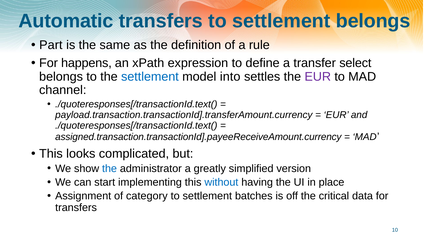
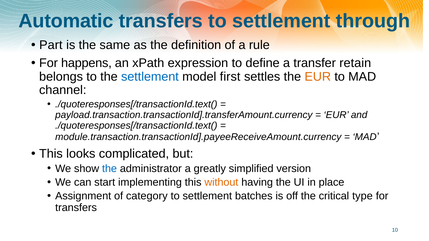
settlement belongs: belongs -> through (373, 21)
select: select -> retain (355, 63)
into: into -> first (230, 77)
EUR colour: purple -> orange (318, 77)
assigned.transaction.transactionId].payeeReceiveAmount.currency: assigned.transaction.transactionId].payeeReceiveAmount.currency -> module.transaction.transactionId].payeeReceiveAmount.currency (198, 137)
without colour: blue -> orange (221, 182)
data: data -> type (362, 196)
